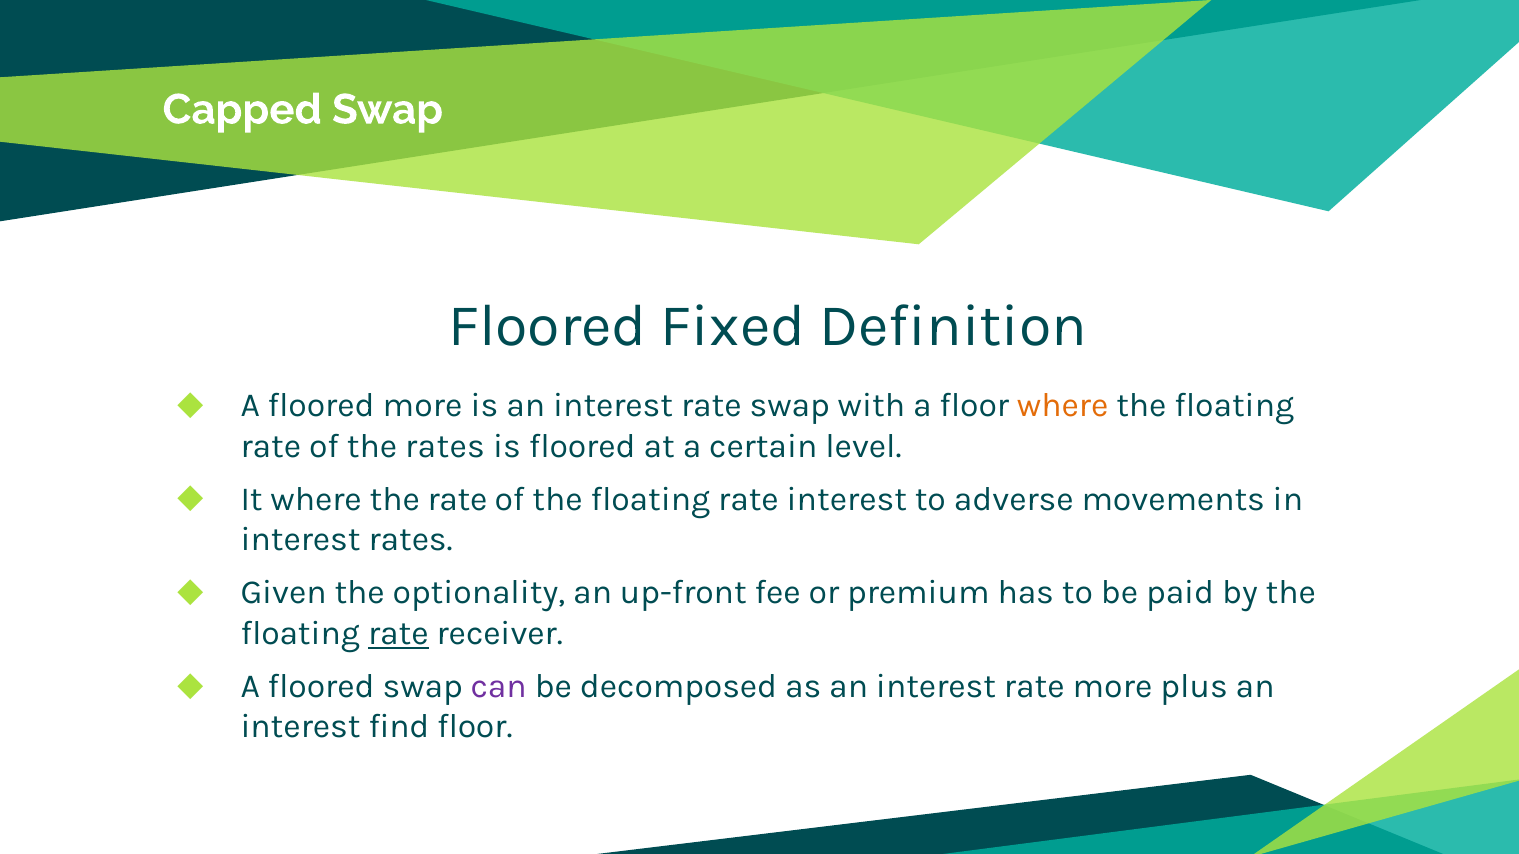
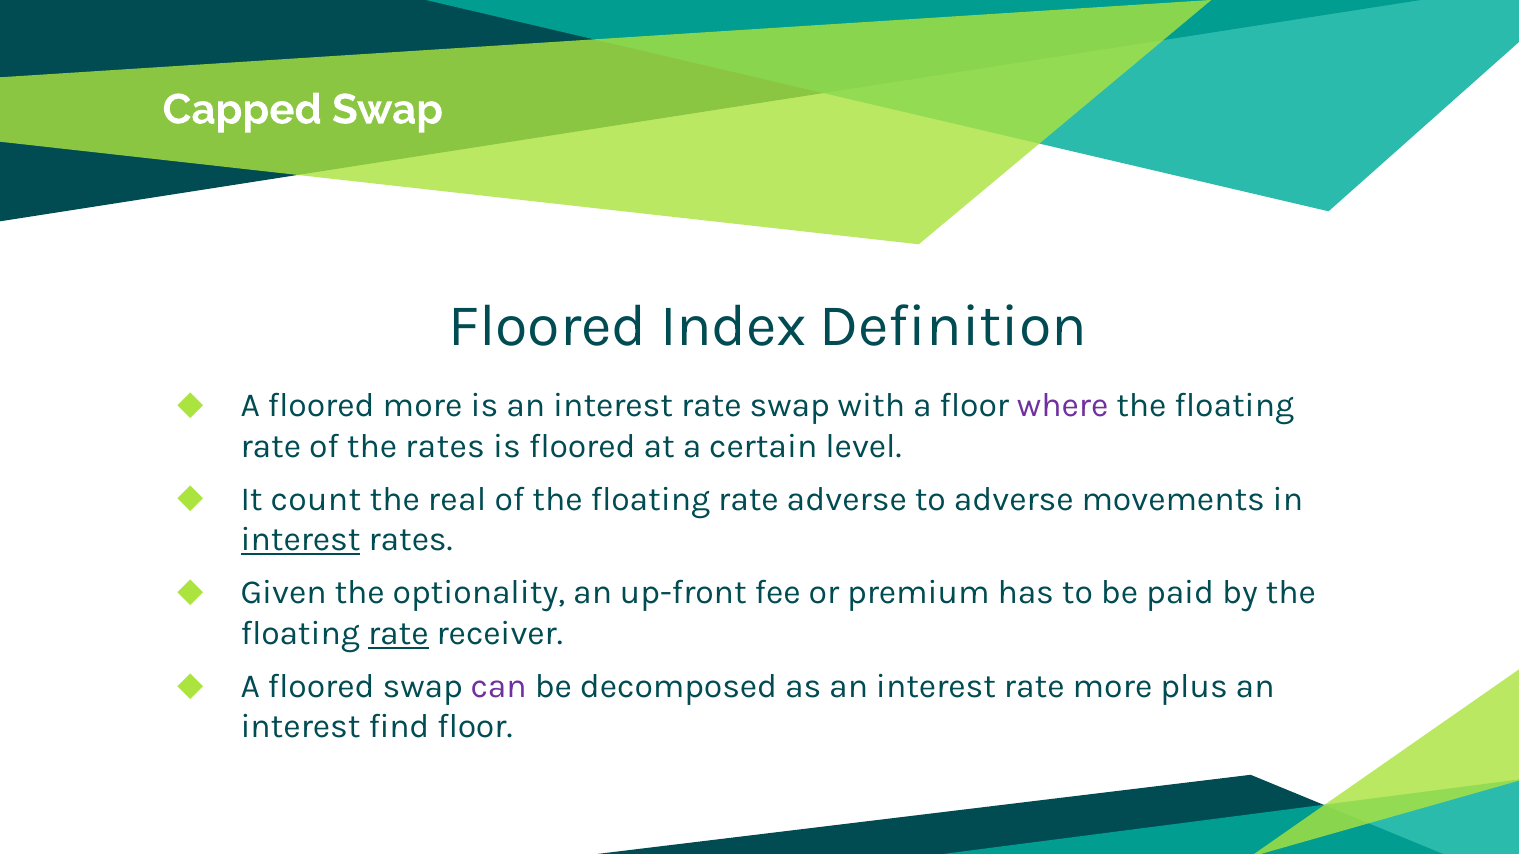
Fixed: Fixed -> Index (733, 326)
where colour: orange -> purple (1063, 406)
It where: where -> count (316, 499)
the rate: rate -> real (457, 499)
rate interest: interest -> adverse (847, 499)
interest underline: none -> present (301, 540)
